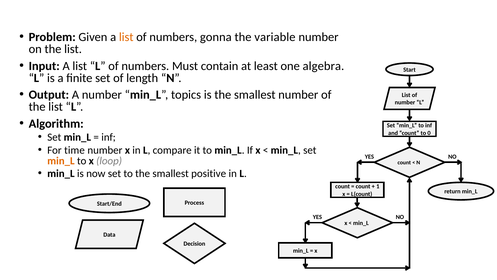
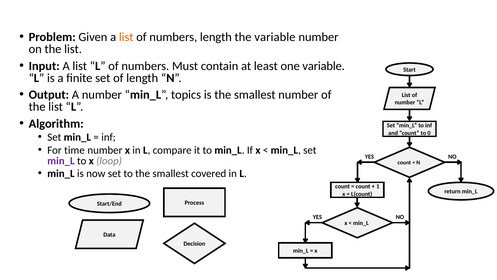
numbers gonna: gonna -> length (216, 37)
one algebra: algebra -> variable (324, 66)
min_L colour: orange -> purple (61, 161)
positive: positive -> covered (209, 173)
